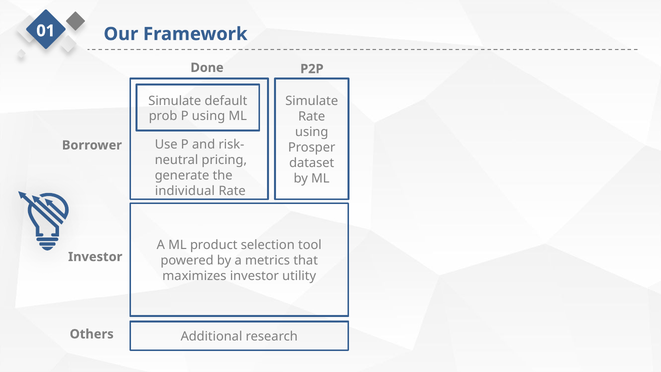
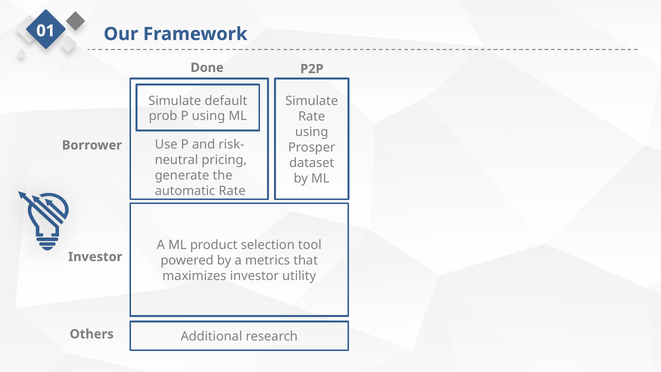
individual: individual -> automatic (185, 191)
